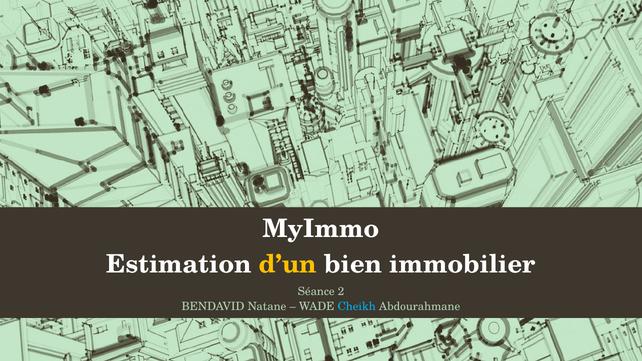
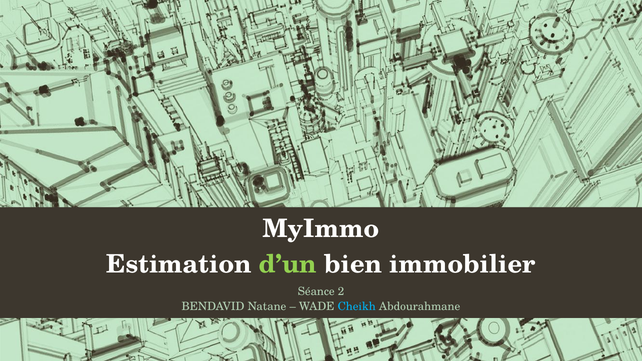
d’un colour: yellow -> light green (288, 265)
